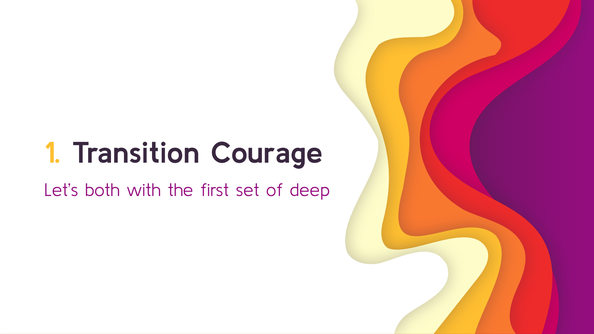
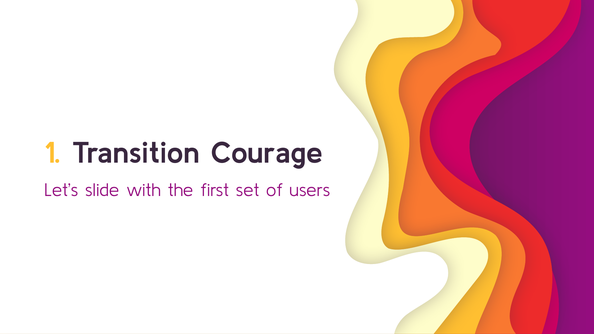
both: both -> slide (102, 190)
deep: deep -> users (310, 190)
